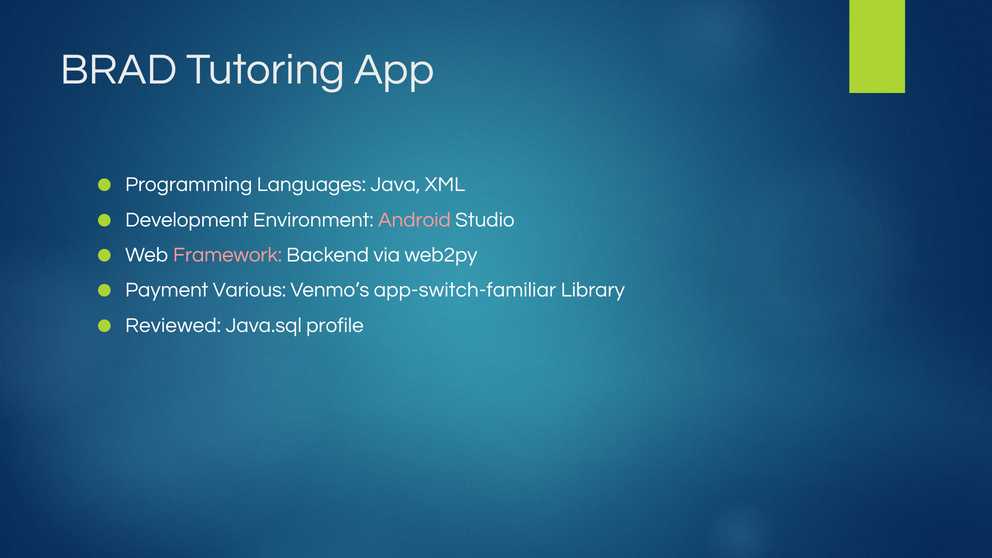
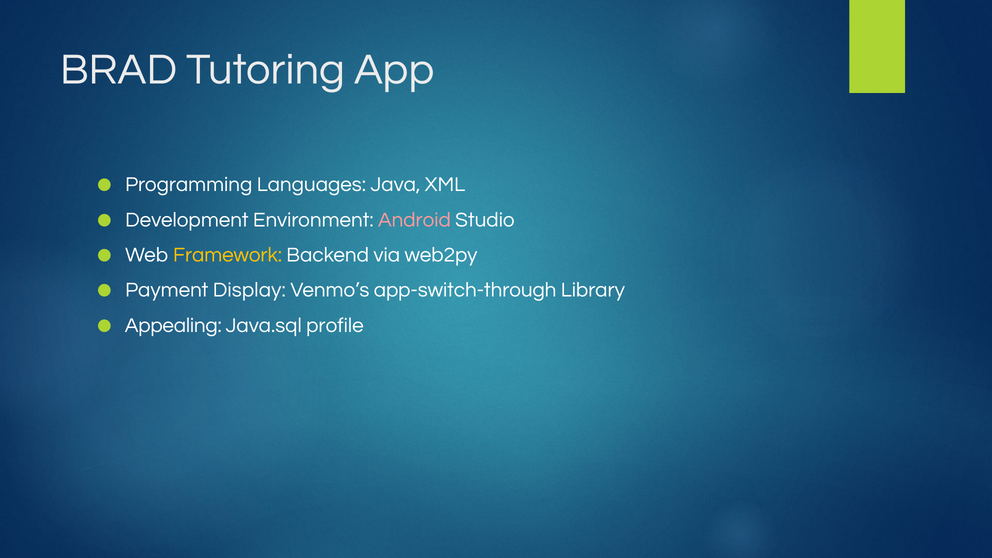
Framework colour: pink -> yellow (228, 255)
Various: Various -> Display (249, 290)
app-switch-familiar: app-switch-familiar -> app-switch-through (465, 290)
Reviewed: Reviewed -> Appealing (173, 325)
